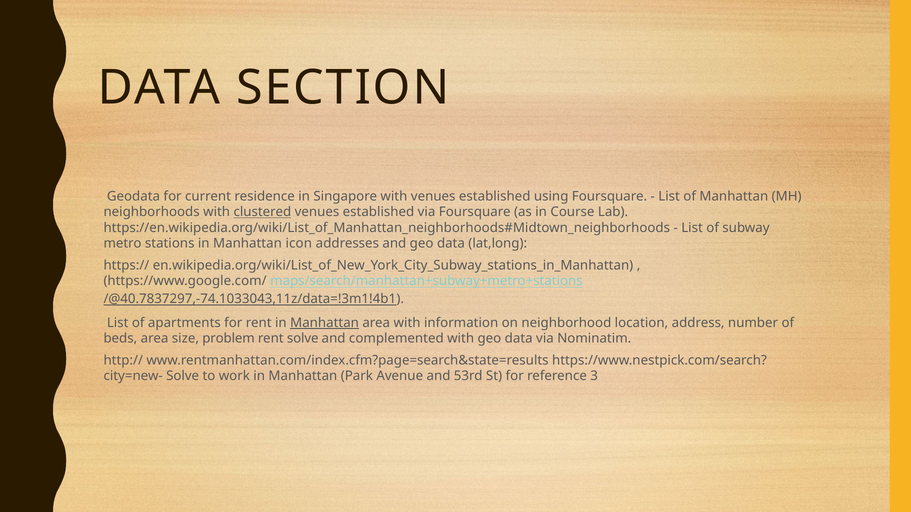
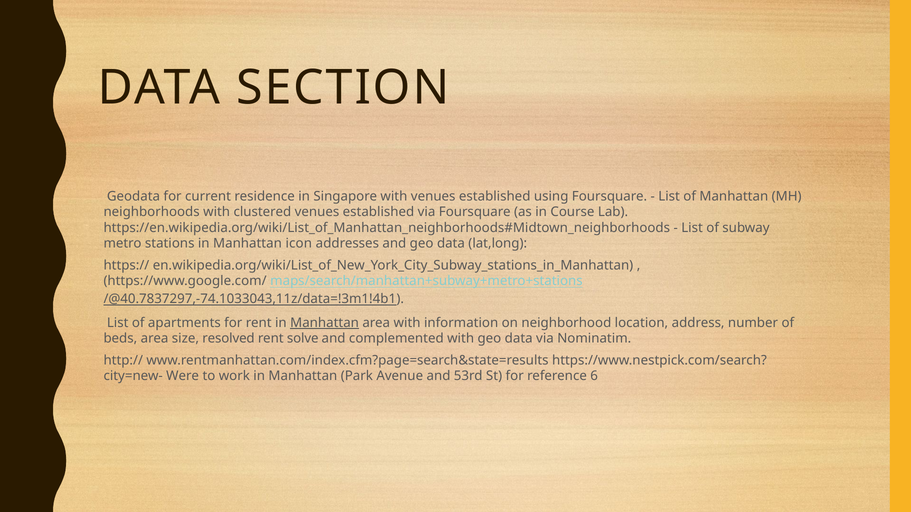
clustered underline: present -> none (262, 212)
problem: problem -> resolved (229, 339)
city=new- Solve: Solve -> Were (183, 376)
3: 3 -> 6 (594, 376)
